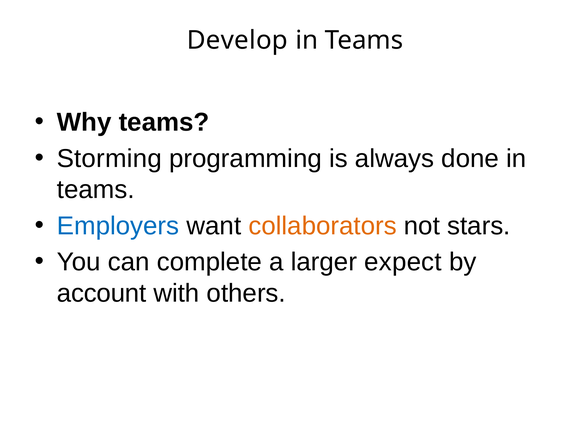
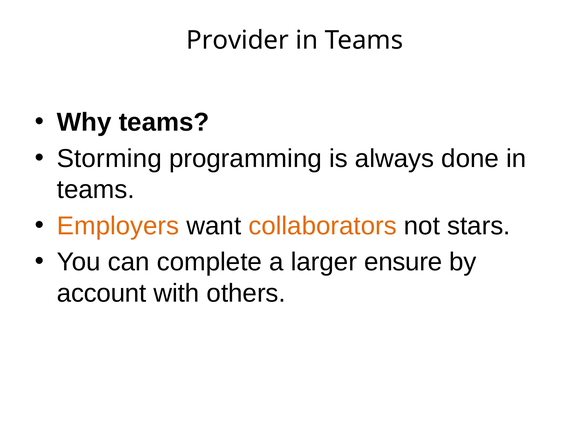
Develop: Develop -> Provider (238, 40)
Employers colour: blue -> orange (118, 226)
expect: expect -> ensure (403, 262)
